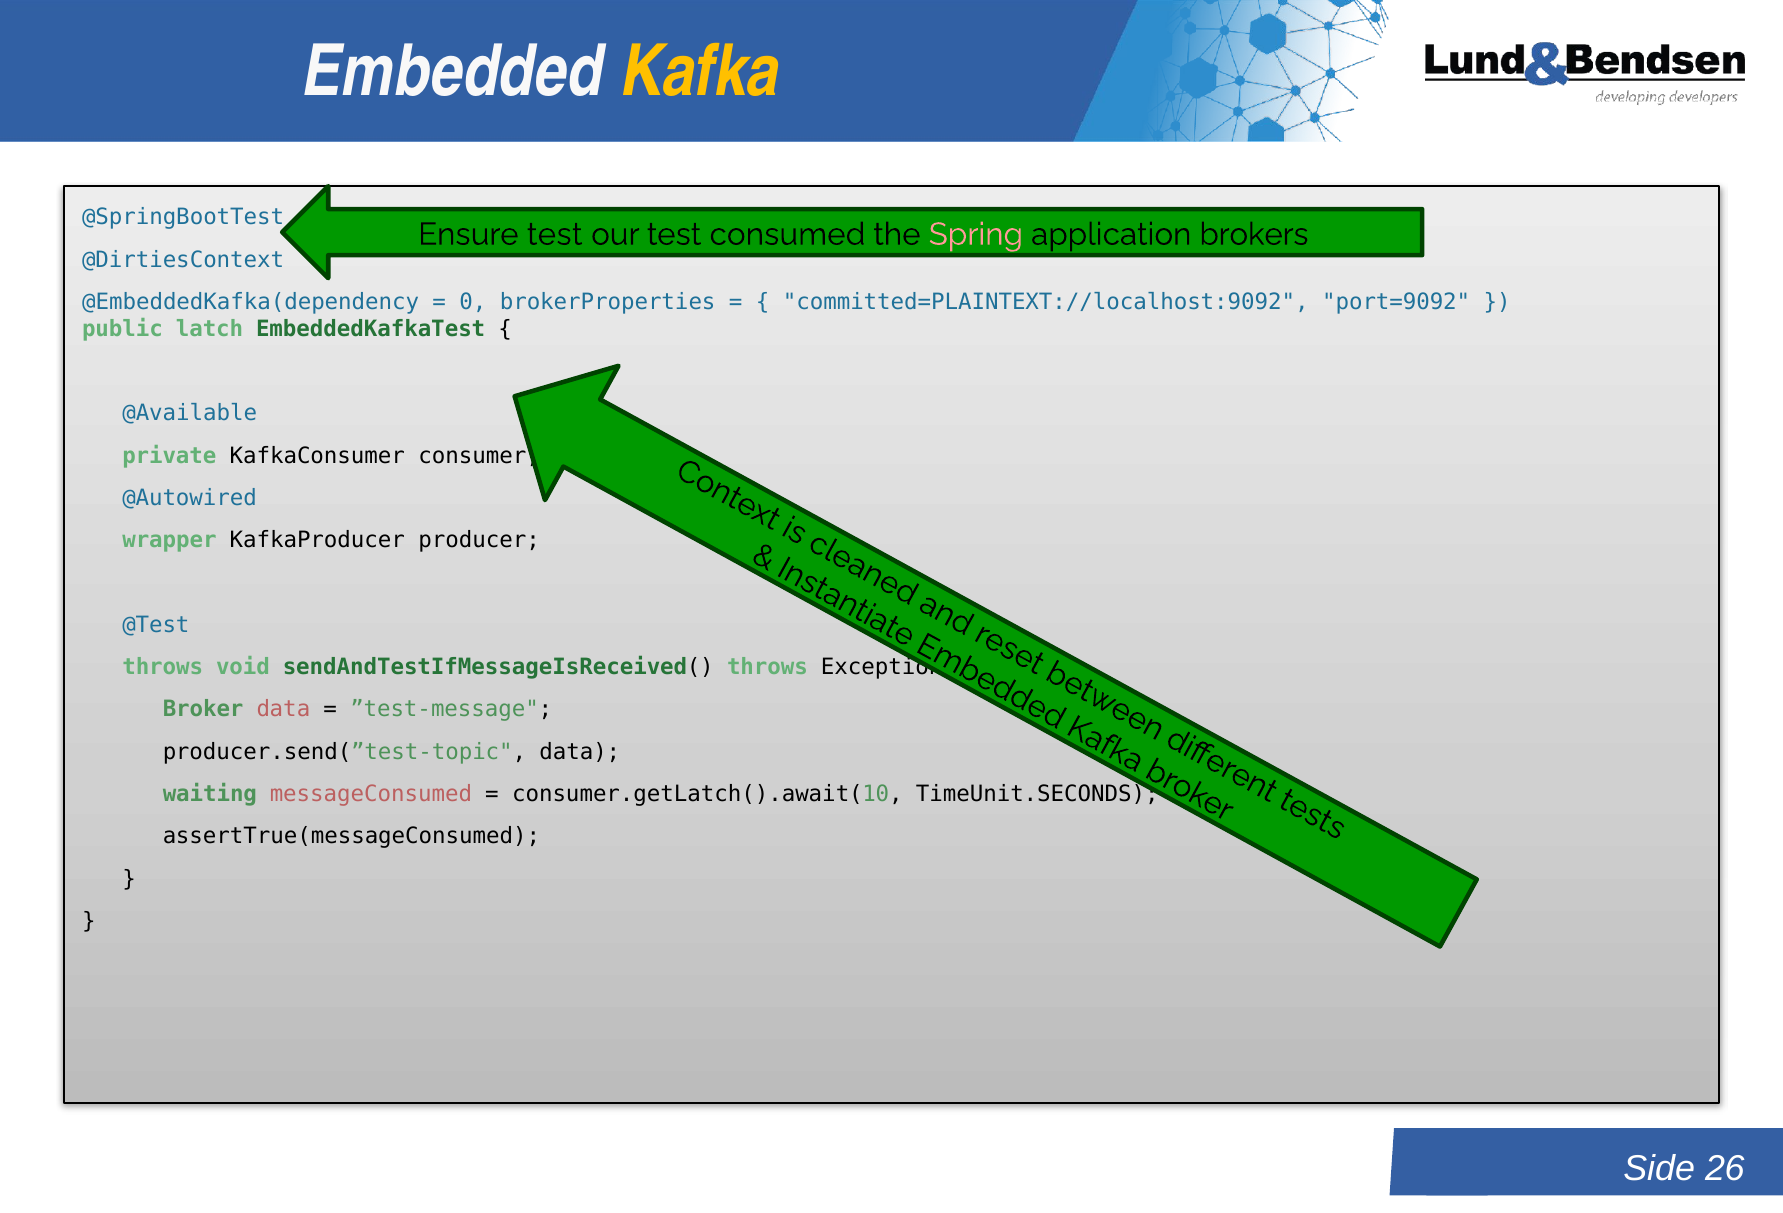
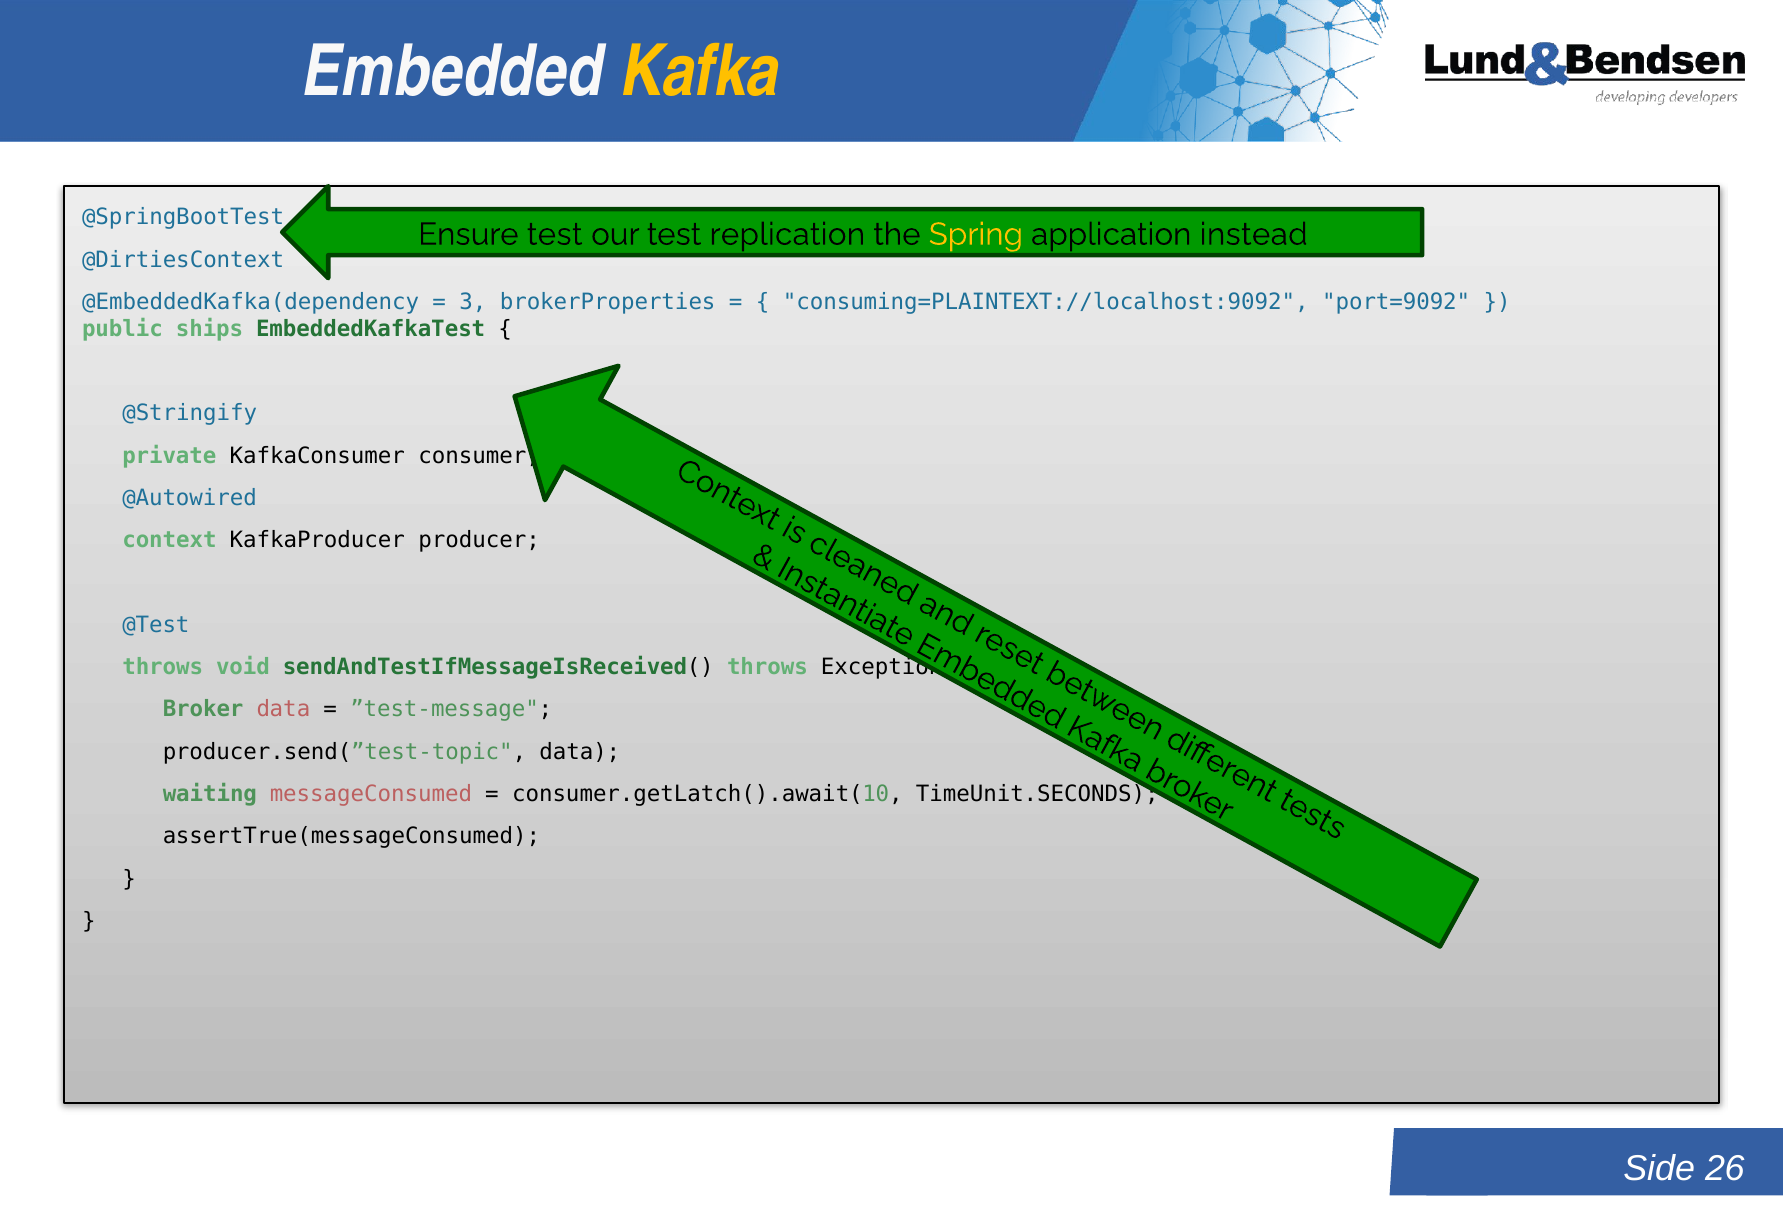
consumed: consumed -> replication (787, 234)
Spring colour: pink -> yellow (976, 234)
brokers: brokers -> instead (1254, 234)
0: 0 -> 3 (473, 302)
committed=PLAINTEXT://localhost:9092: committed=PLAINTEXT://localhost:9092 -> consuming=PLAINTEXT://localhost:9092 (1046, 302)
latch: latch -> ships (210, 329)
@Available: @Available -> @Stringify (190, 414)
wrapper: wrapper -> context (169, 540)
